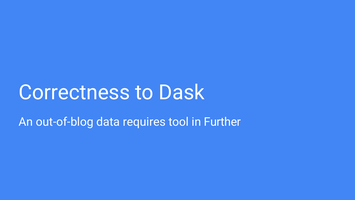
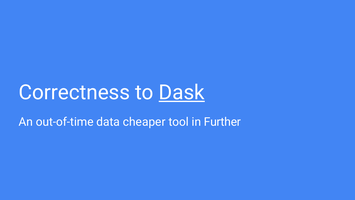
Dask underline: none -> present (182, 92)
out-of-blog: out-of-blog -> out-of-time (65, 122)
requires: requires -> cheaper (144, 122)
